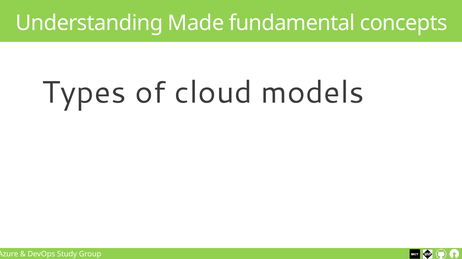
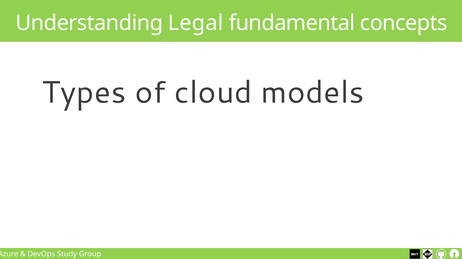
Made: Made -> Legal (196, 23)
